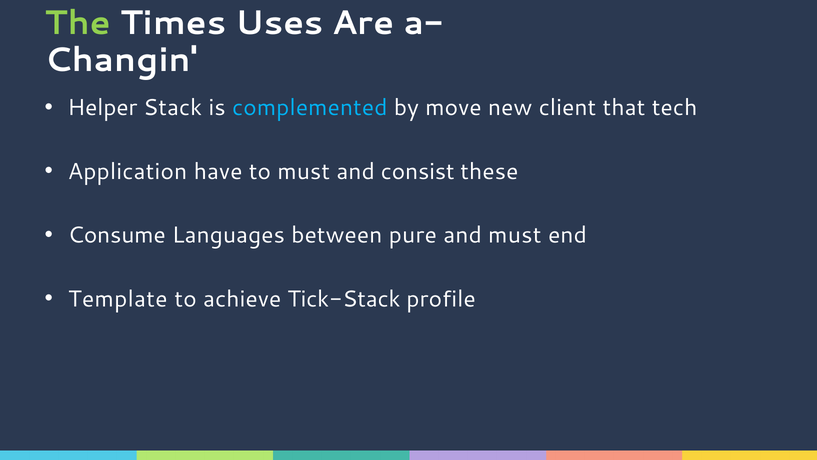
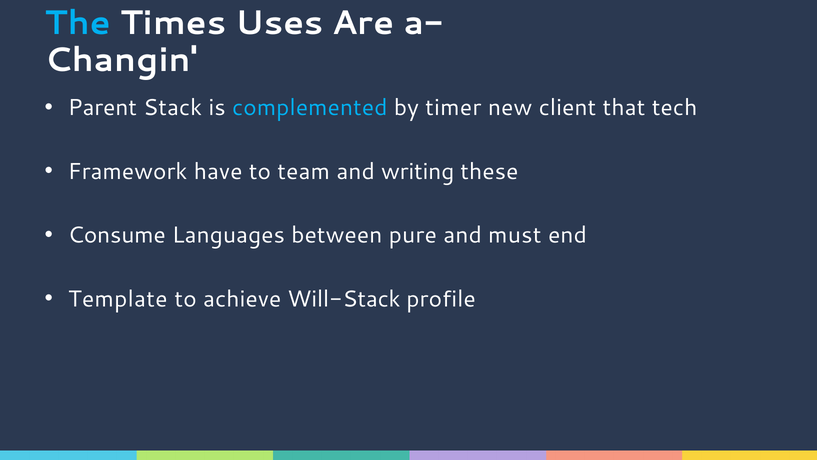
The colour: light green -> light blue (78, 23)
Helper: Helper -> Parent (102, 108)
move: move -> timer (453, 108)
Application: Application -> Framework (128, 171)
to must: must -> team (304, 171)
consist: consist -> writing (418, 171)
Tick-Stack: Tick-Stack -> Will-Stack (344, 299)
